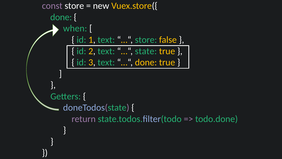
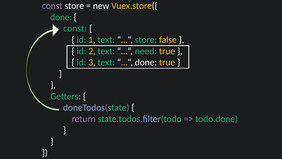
when: when -> const (75, 28)
state: state -> need (146, 51)
done colour: yellow -> white (146, 62)
